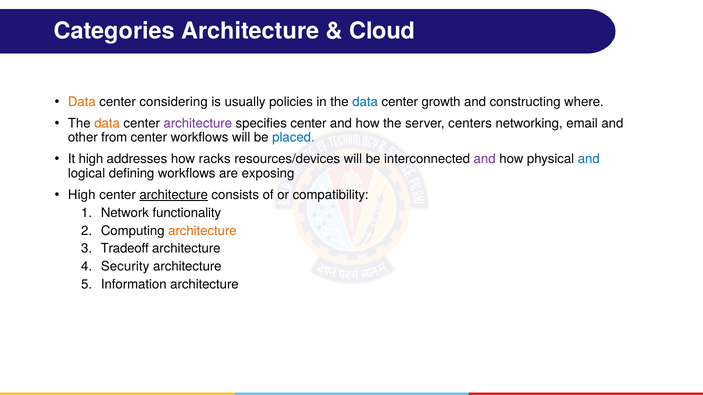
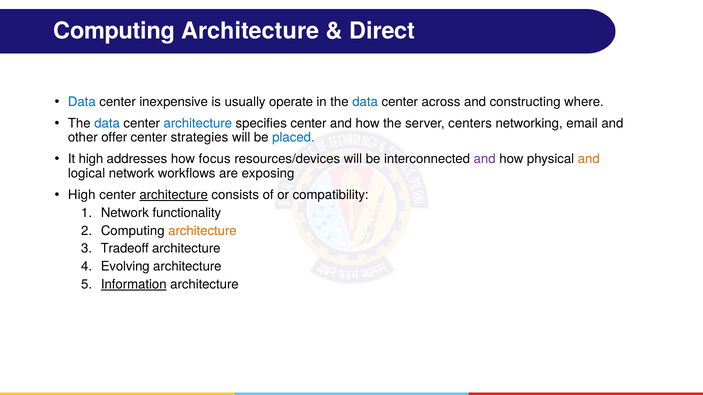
Categories: Categories -> Computing (114, 31)
Cloud: Cloud -> Direct (382, 31)
Data colour: orange -> blue (82, 102)
considering: considering -> inexpensive (174, 102)
policies: policies -> operate (291, 102)
growth: growth -> across (441, 102)
data colour: orange -> blue (107, 124)
architecture colour: purple -> blue (198, 124)
from: from -> offer (114, 138)
center workflows: workflows -> strategies (200, 138)
racks: racks -> focus (215, 159)
and colour: blue -> orange (589, 159)
logical defining: defining -> network (132, 174)
Security: Security -> Evolving (125, 267)
Information underline: none -> present (134, 285)
